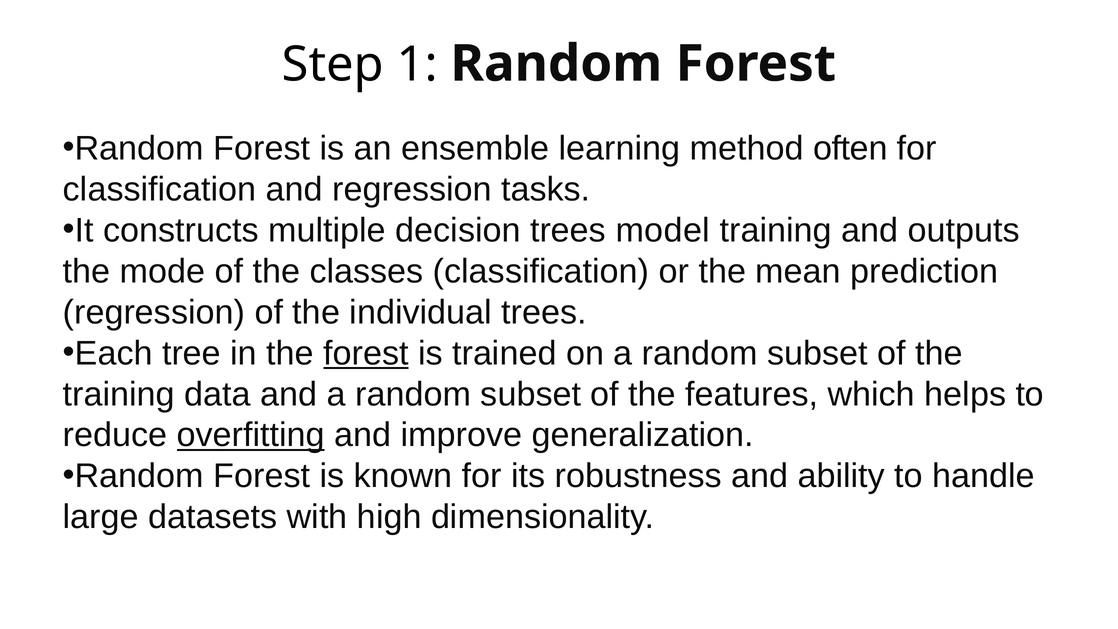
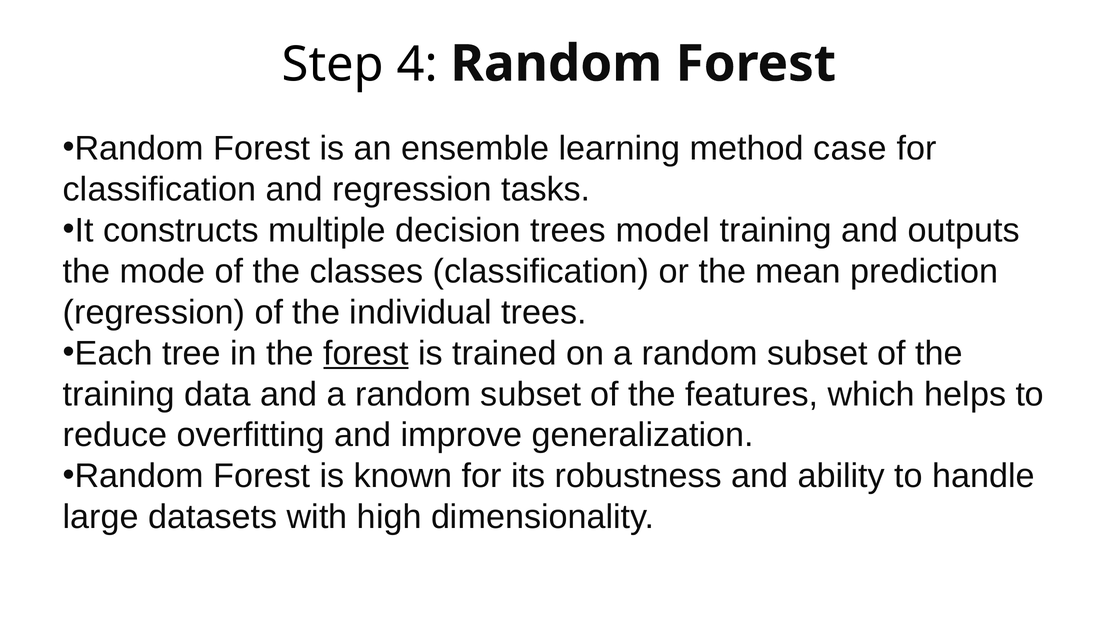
1: 1 -> 4 (417, 65)
often: often -> case (850, 148)
overfitting underline: present -> none (251, 435)
